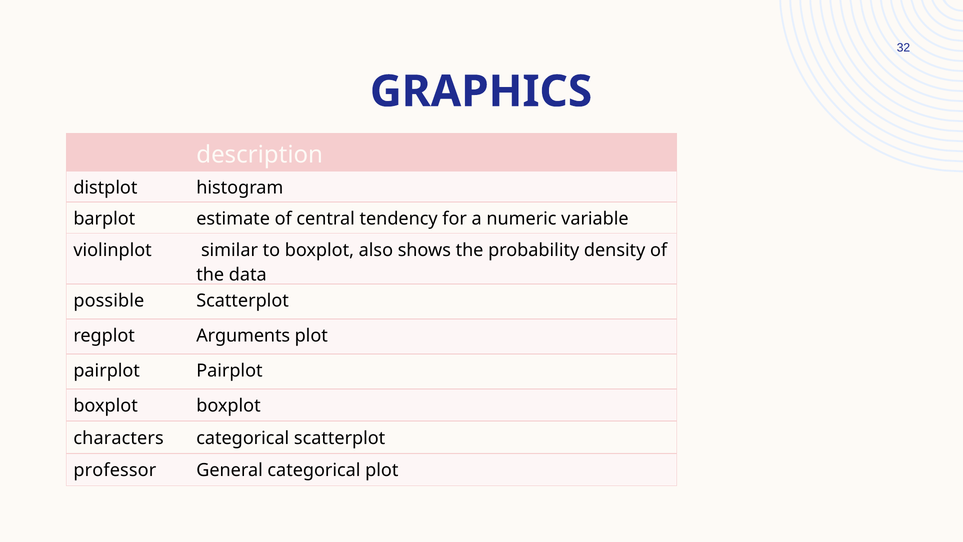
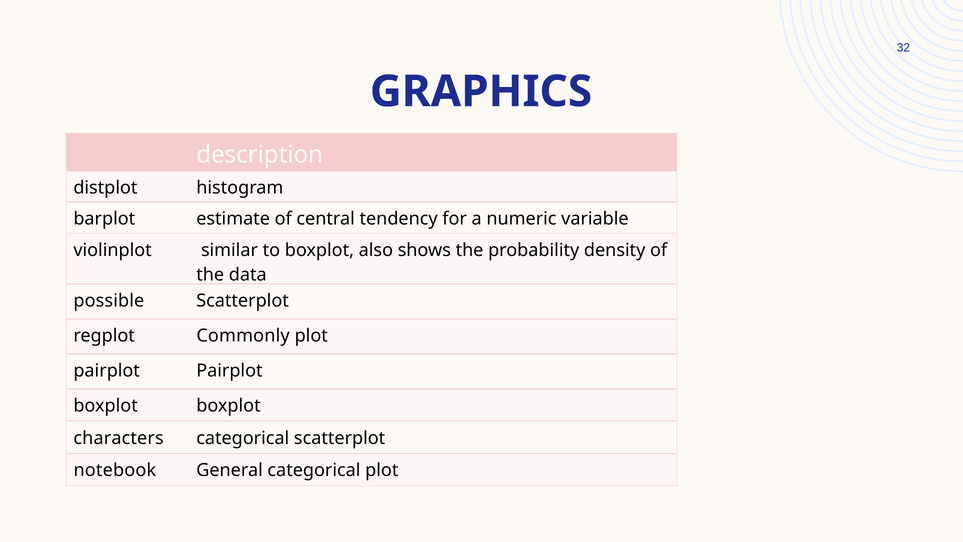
Arguments: Arguments -> Commonly (243, 336)
professor: professor -> notebook (115, 470)
